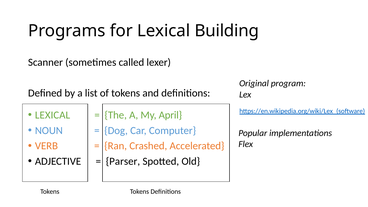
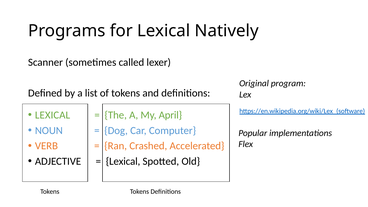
Building: Building -> Natively (227, 31)
Parser: Parser -> Lexical (123, 161)
